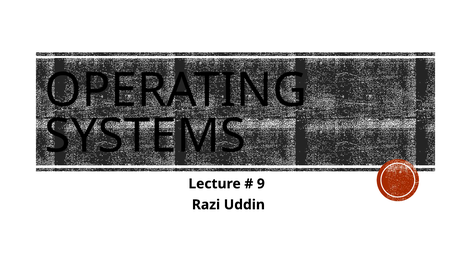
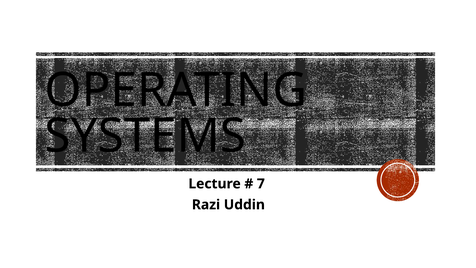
9: 9 -> 7 (261, 184)
